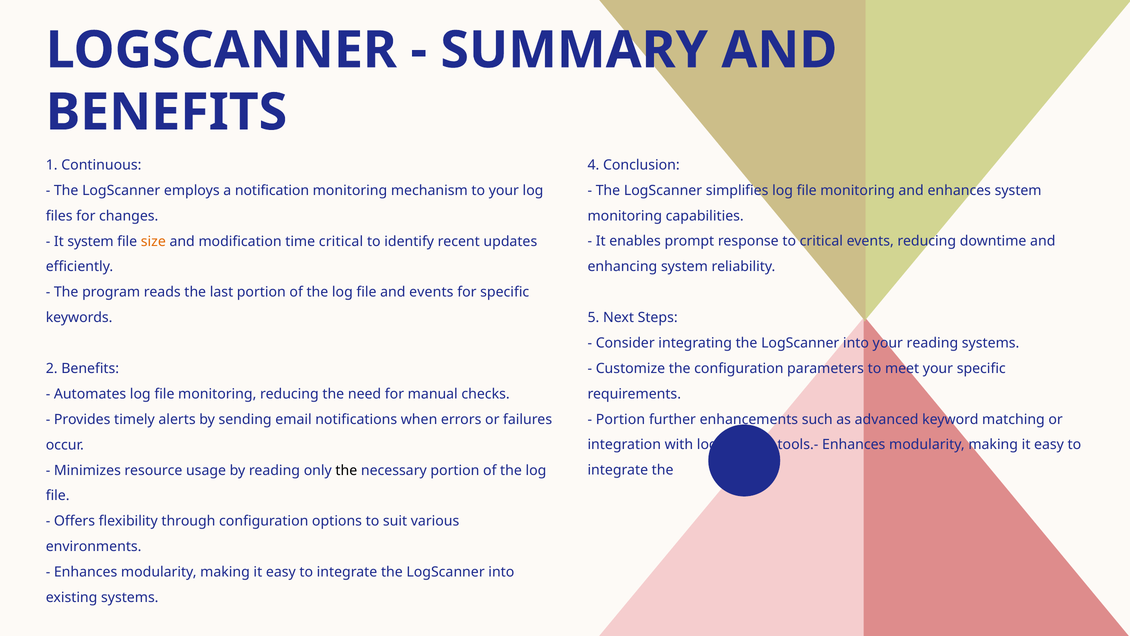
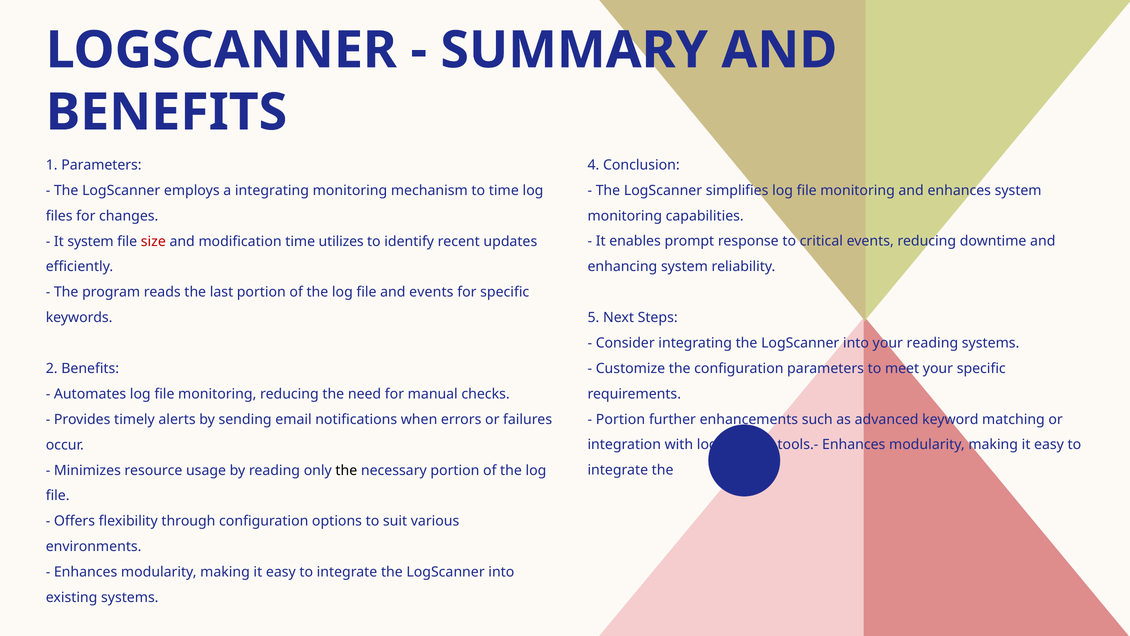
1 Continuous: Continuous -> Parameters (101, 165)
a notification: notification -> integrating (272, 190)
to your: your -> time (504, 190)
size colour: orange -> red (153, 241)
time critical: critical -> utilizes (341, 241)
